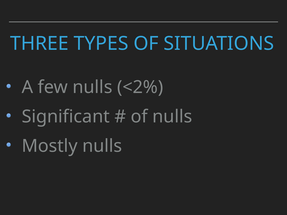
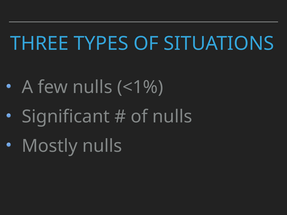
<2%: <2% -> <1% (140, 87)
